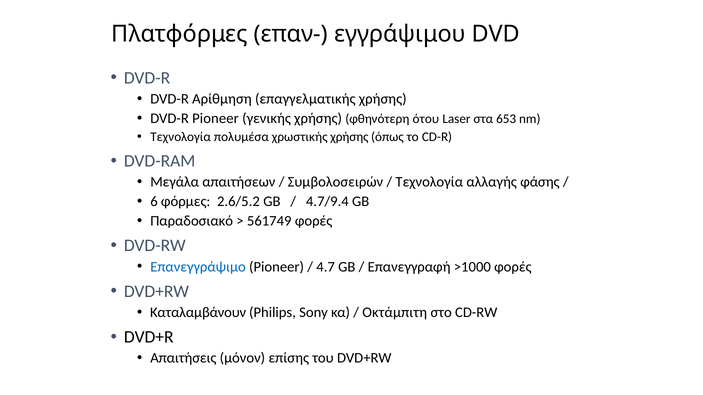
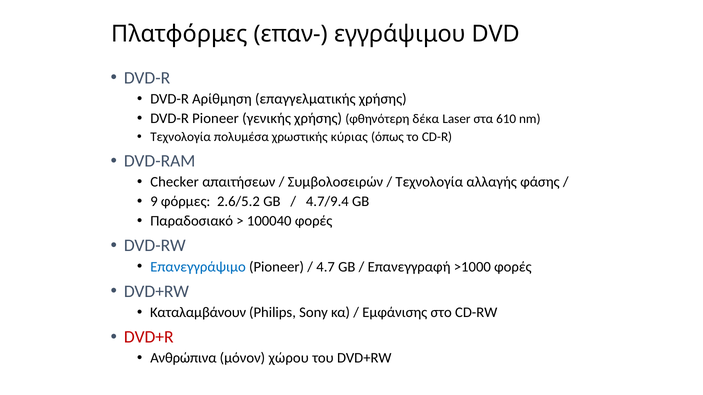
ότου: ότου -> δέκα (426, 119)
653: 653 -> 610 (506, 119)
χρωστικής χρήσης: χρήσης -> κύριας (349, 137)
Μεγάλα: Μεγάλα -> Checker (175, 182)
6: 6 -> 9 (154, 202)
561749: 561749 -> 100040 (269, 221)
Οκτάμπιτη: Οκτάμπιτη -> Εμφάνισης (395, 313)
DVD+R colour: black -> red (149, 337)
Απαιτήσεις: Απαιτήσεις -> Ανθρώπινα (183, 359)
επίσης: επίσης -> χώρου (289, 359)
